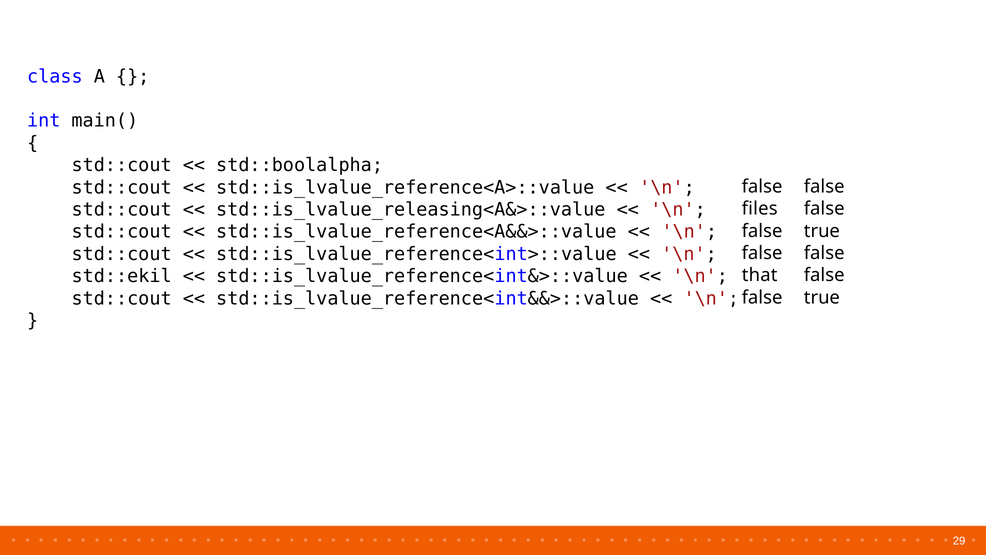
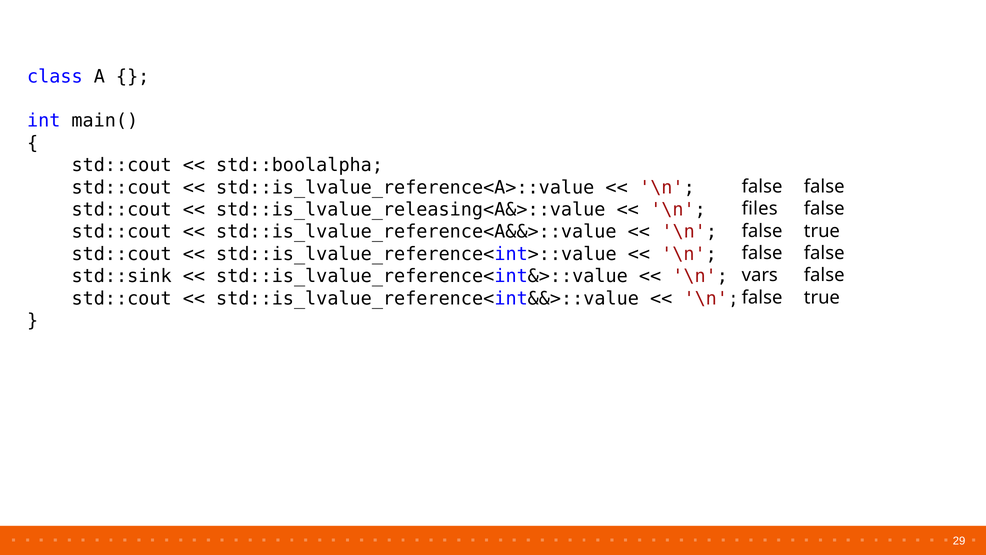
std::ekil: std::ekil -> std::sink (122, 276)
that: that -> vars (760, 275)
